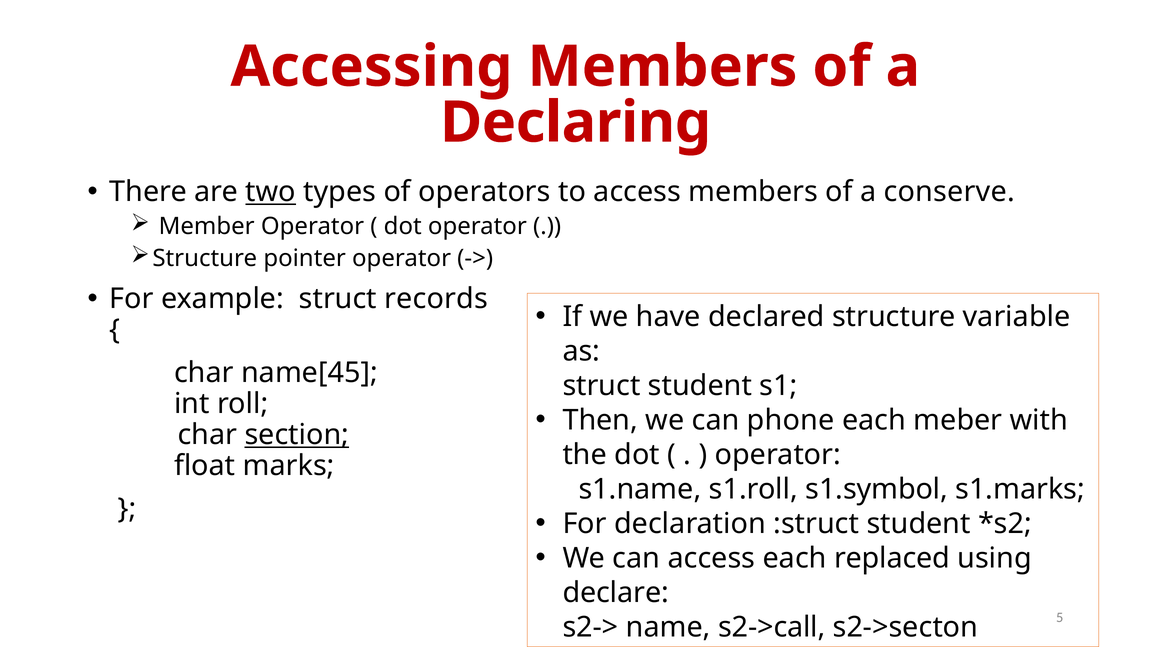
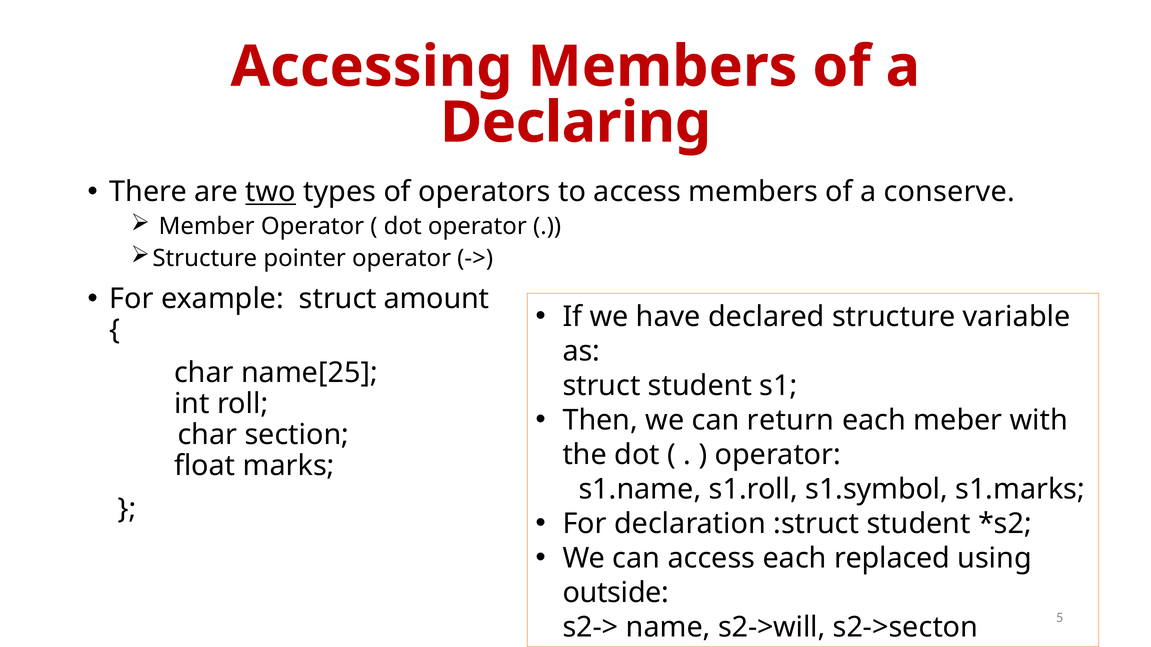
records: records -> amount (436, 299)
name[45: name[45 -> name[25 (309, 373)
phone: phone -> return (791, 421)
section underline: present -> none (297, 435)
declare: declare -> outside (616, 593)
s2->call: s2->call -> s2->will (772, 628)
